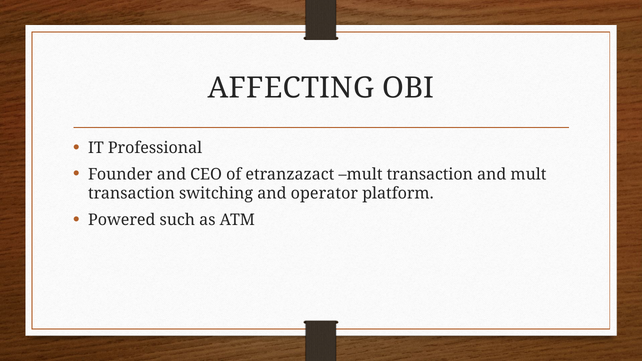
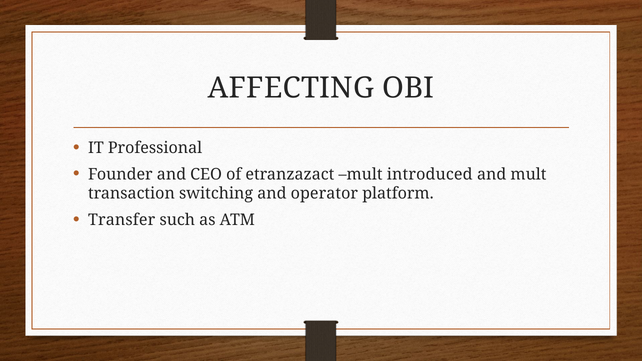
etranzazact mult transaction: transaction -> introduced (430, 174)
Powered: Powered -> Transfer (122, 220)
